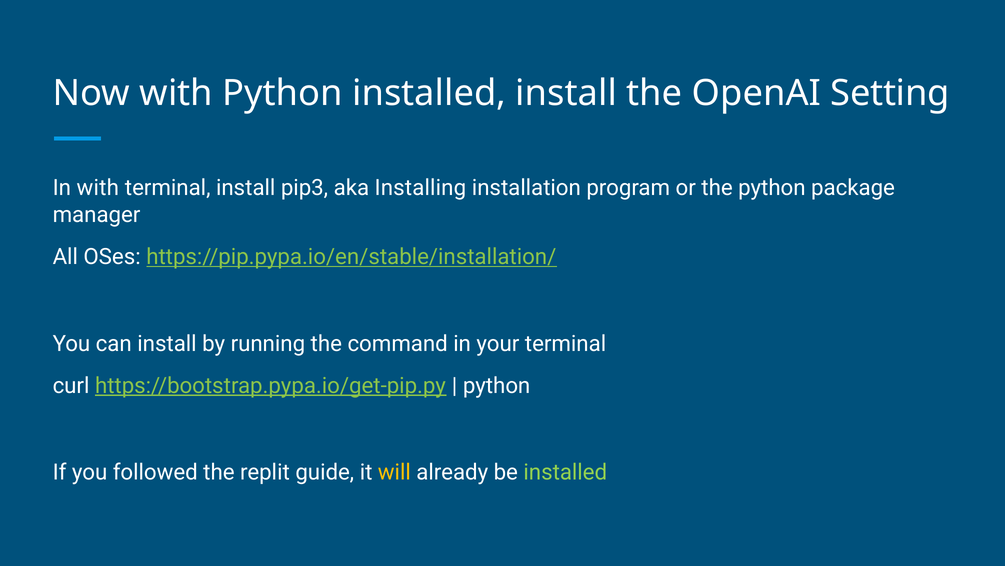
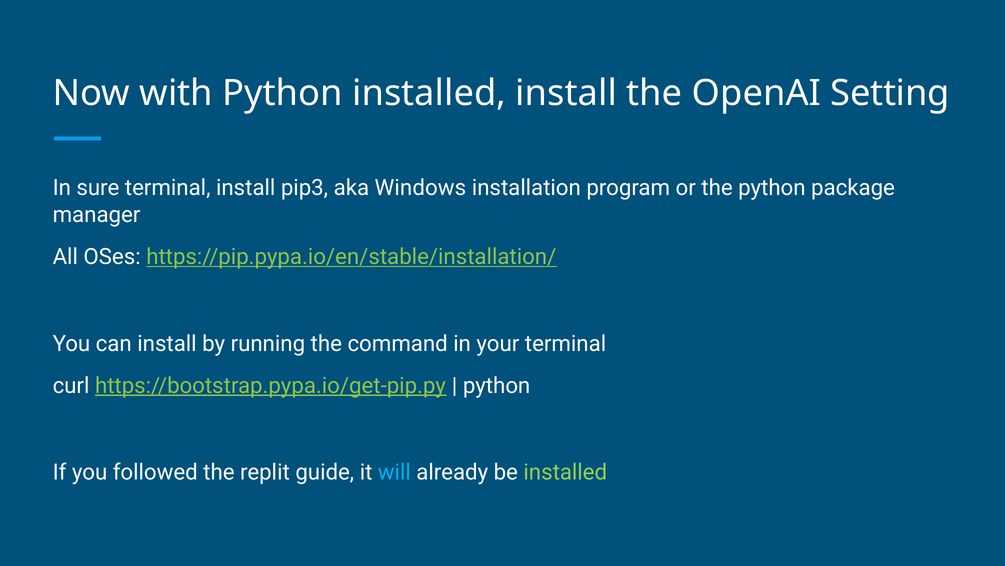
In with: with -> sure (98, 188)
Installing: Installing -> Windows (420, 188)
will colour: yellow -> light blue (394, 472)
